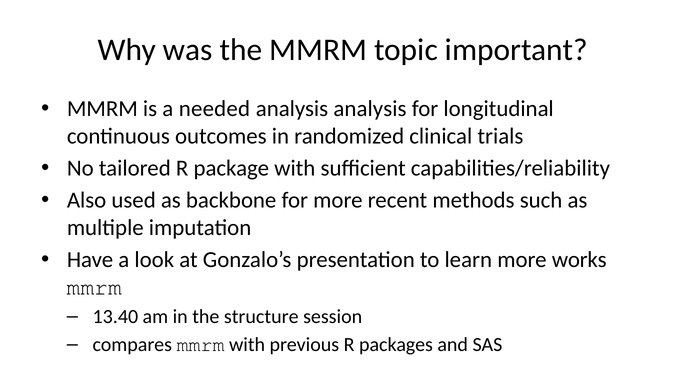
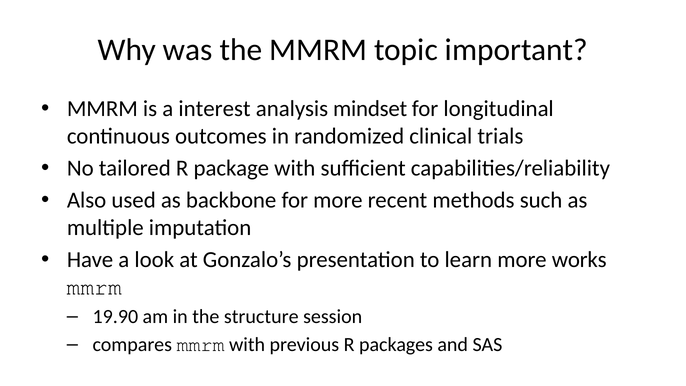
needed: needed -> interest (215, 109)
analysis analysis: analysis -> mindset (370, 109)
13.40: 13.40 -> 19.90 (115, 317)
